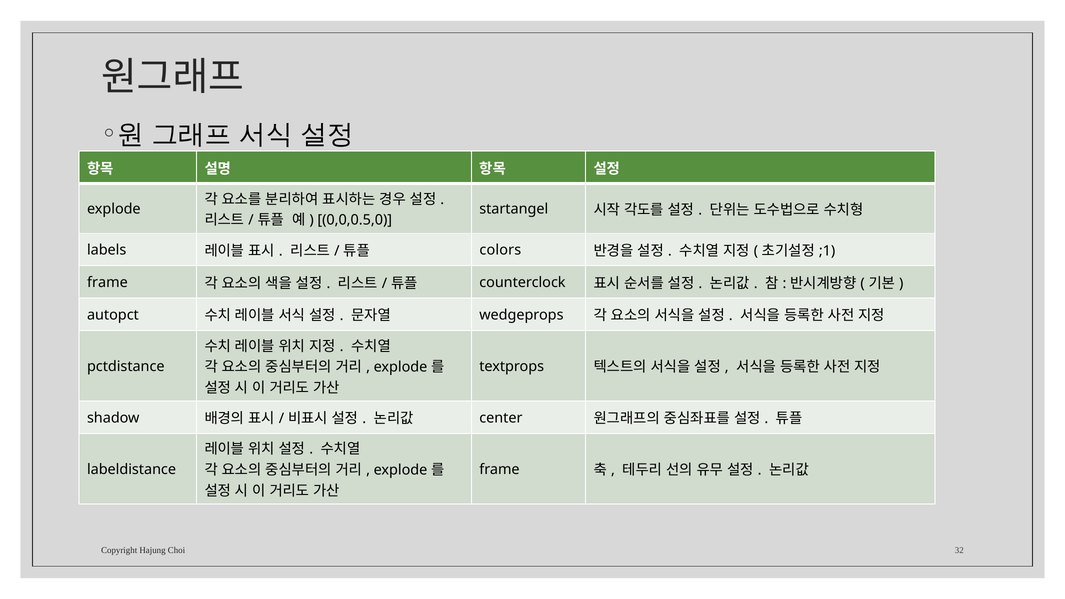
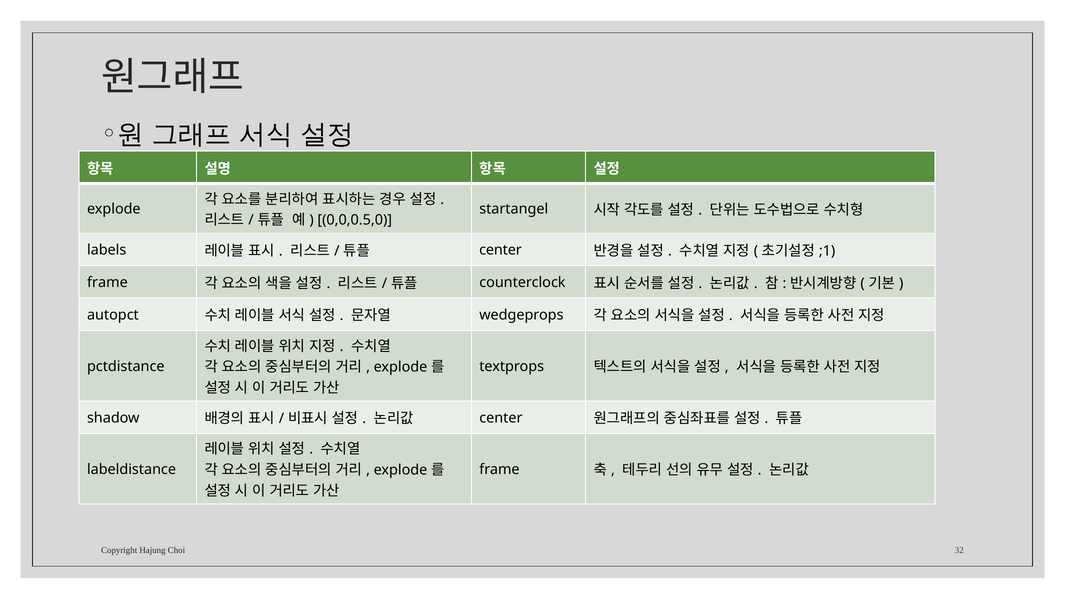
colors: colors -> center (500, 250)
